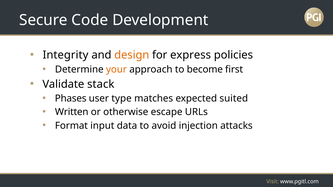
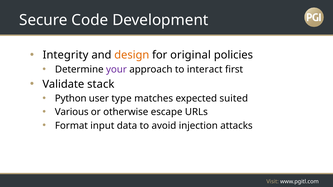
express: express -> original (191, 55)
your colour: orange -> purple (116, 69)
become: become -> interact (205, 69)
Phases: Phases -> Python (71, 99)
Written: Written -> Various (72, 112)
